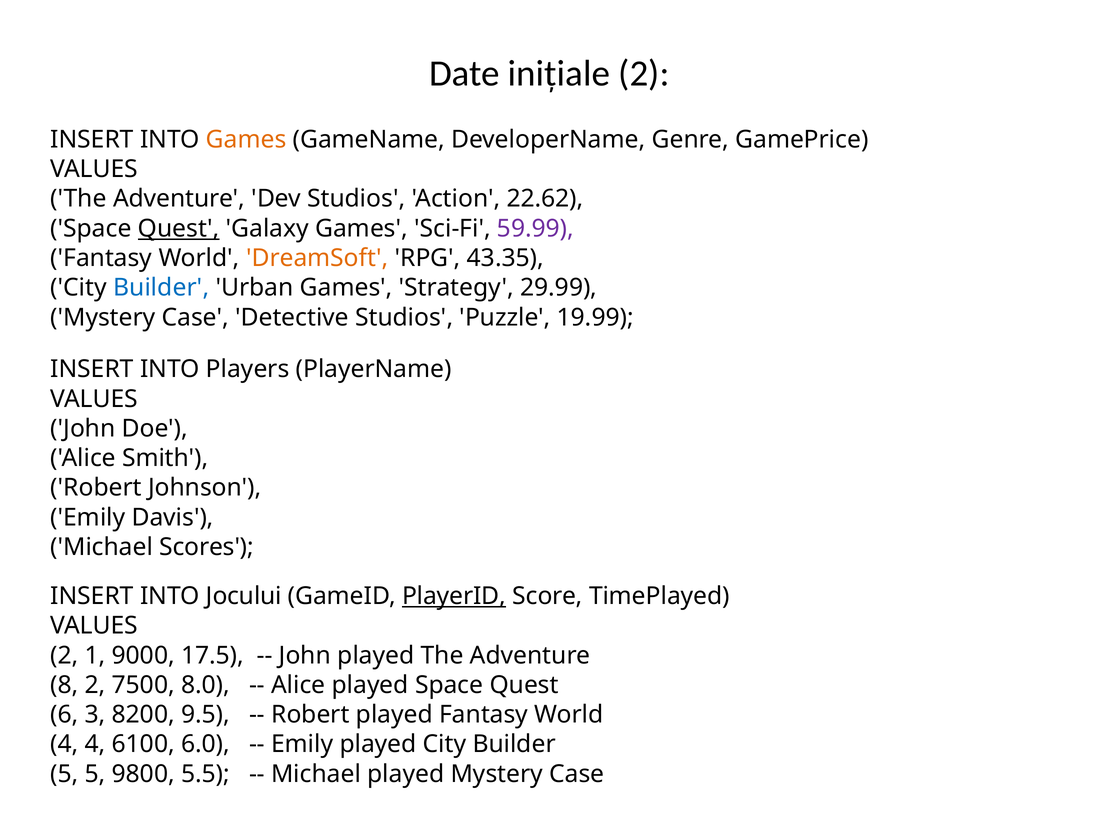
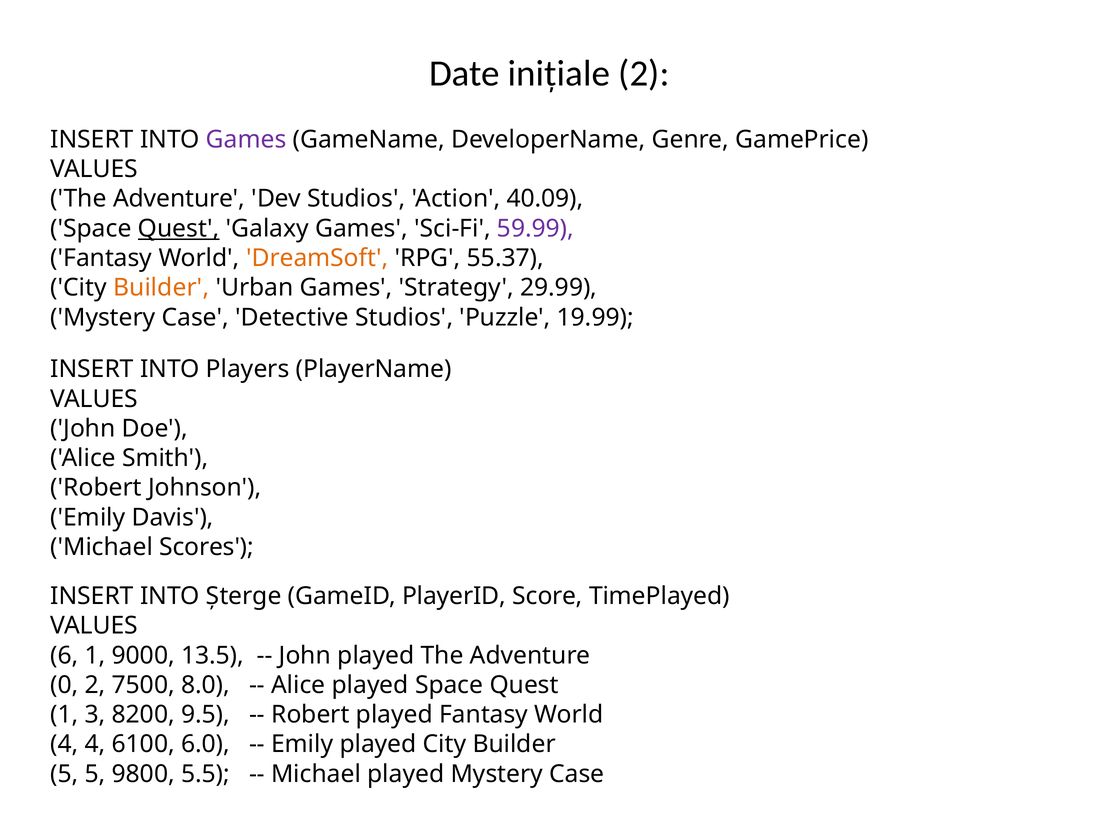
Games colour: orange -> purple (246, 140)
22.62: 22.62 -> 40.09 (545, 199)
43.35: 43.35 -> 55.37 (505, 258)
Builder colour: blue -> orange (161, 288)
Jocului: Jocului -> Șterge (244, 596)
PlayerID underline: present -> none (454, 596)
2: 2 -> 6 (64, 655)
17.5: 17.5 -> 13.5 (213, 655)
8: 8 -> 0 (64, 685)
6: 6 -> 1 (64, 715)
